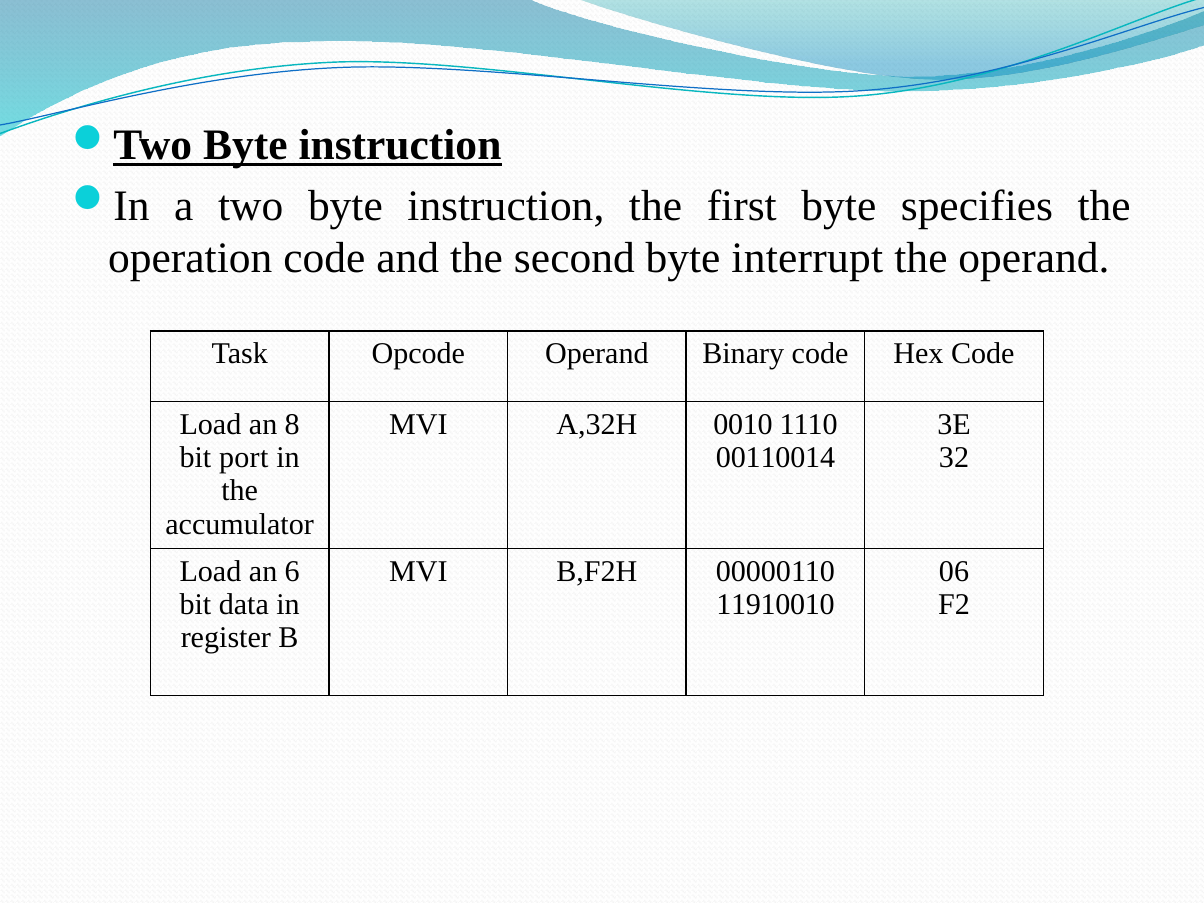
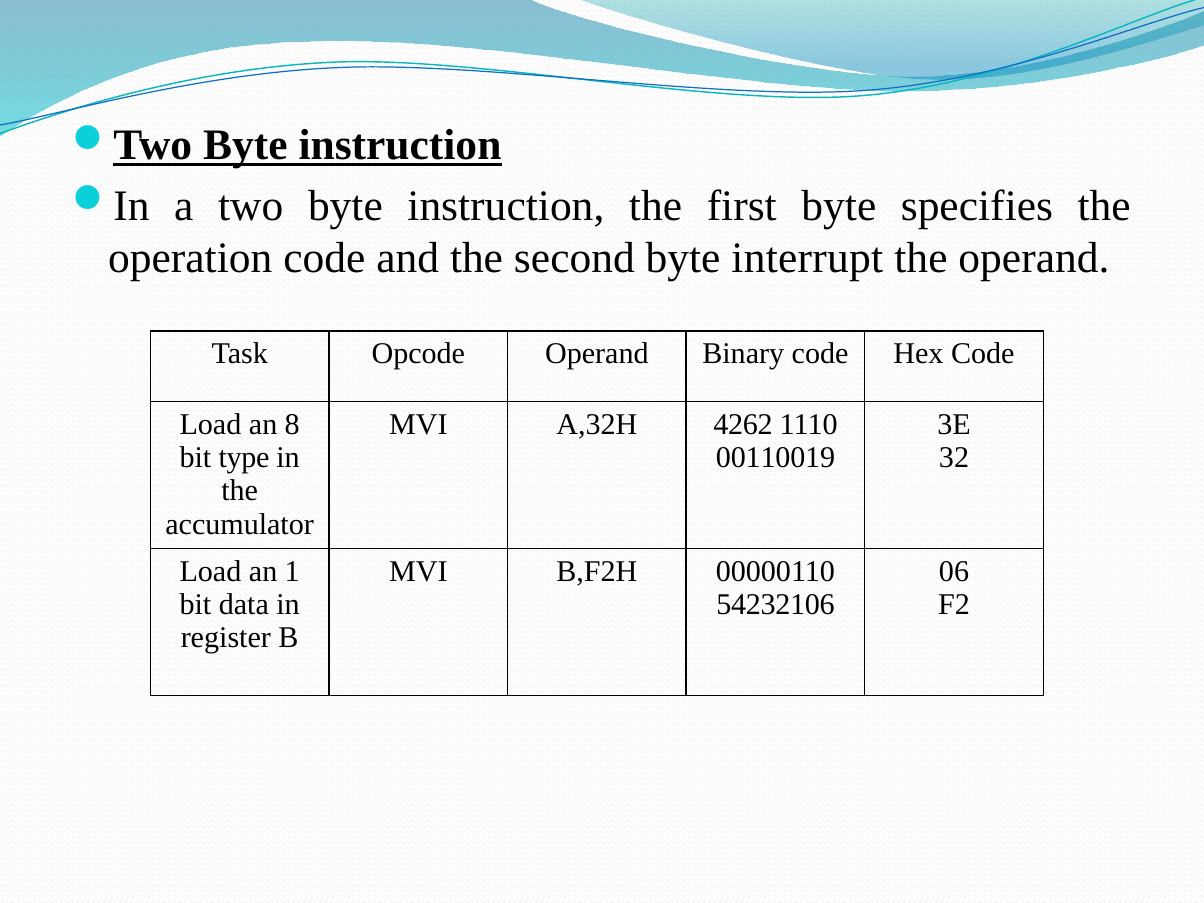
0010: 0010 -> 4262 (743, 424)
port: port -> type (244, 458)
00110014: 00110014 -> 00110019 (776, 458)
6: 6 -> 1 (292, 571)
11910010: 11910010 -> 54232106 (776, 605)
